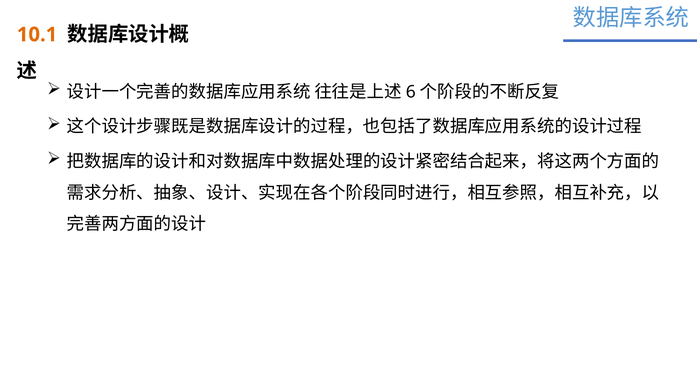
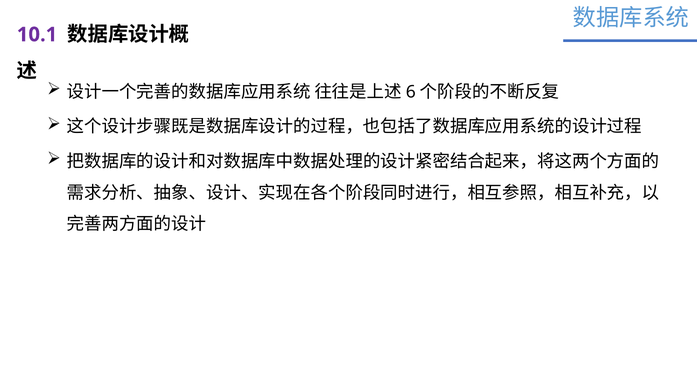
10.1 colour: orange -> purple (37, 35)
